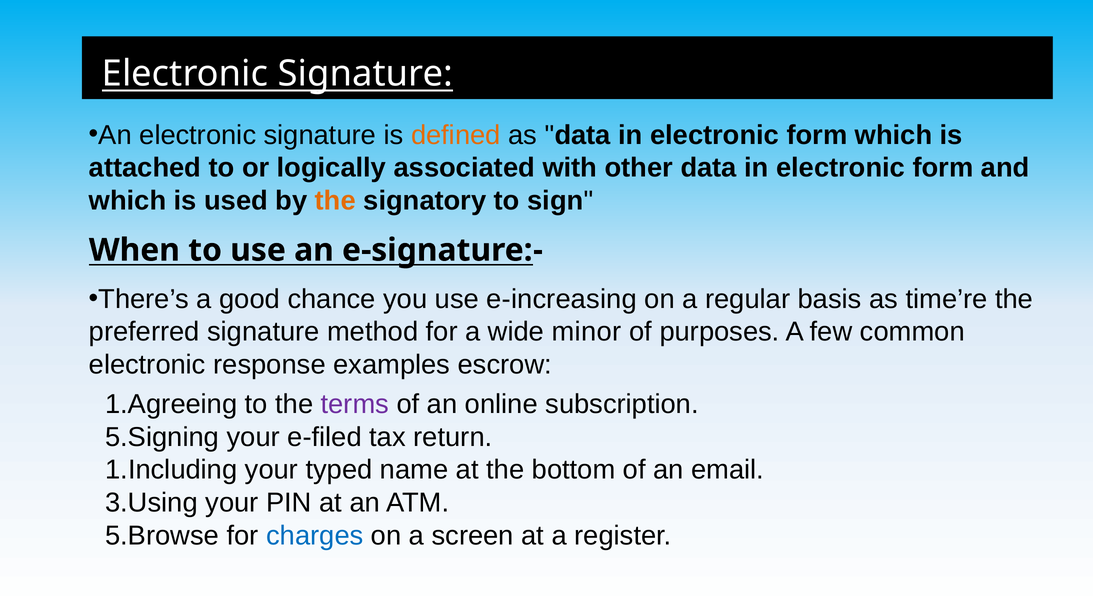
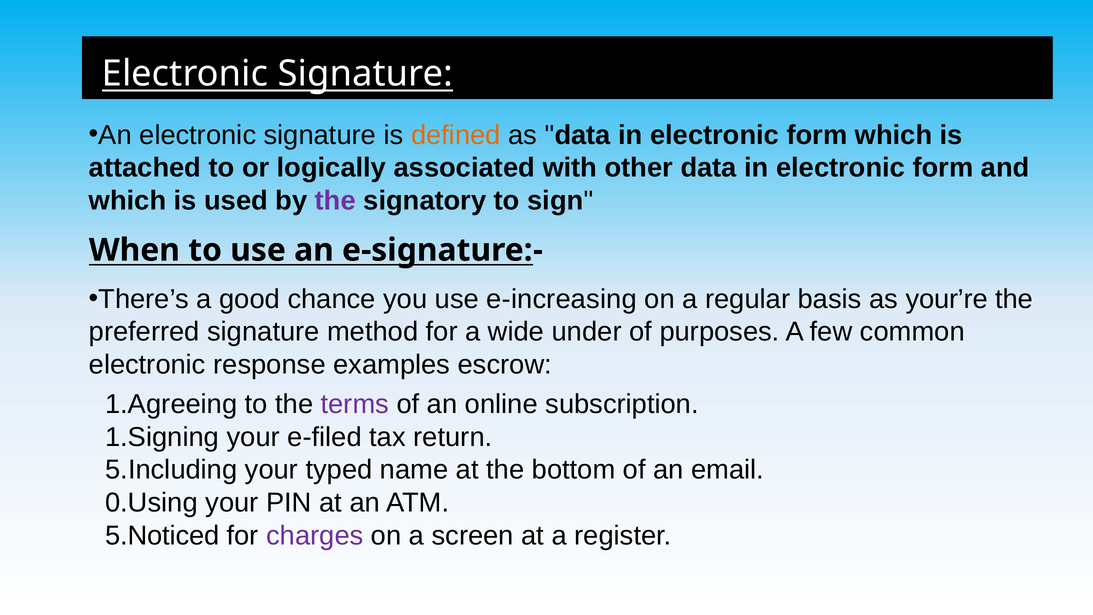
the colour: orange -> purple (335, 201)
time’re: time’re -> your’re (947, 299)
minor: minor -> under (587, 332)
5.Signing: 5.Signing -> 1.Signing (162, 437)
1.Including: 1.Including -> 5.Including (171, 470)
3.Using: 3.Using -> 0.Using (152, 503)
5.Browse: 5.Browse -> 5.Noticed (162, 535)
charges colour: blue -> purple (315, 535)
